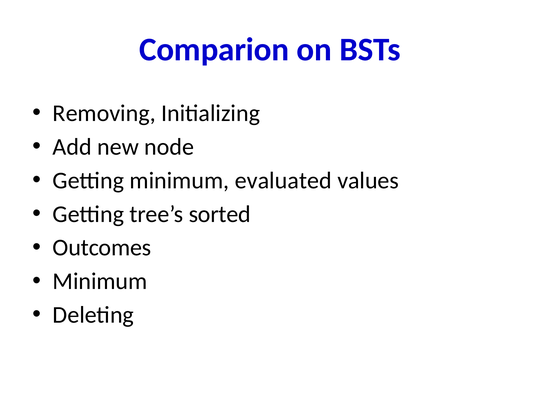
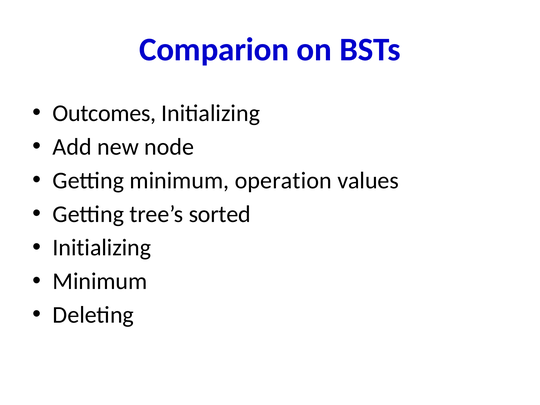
Removing: Removing -> Outcomes (104, 113)
evaluated: evaluated -> operation (283, 181)
Outcomes: Outcomes -> Initializing (102, 248)
